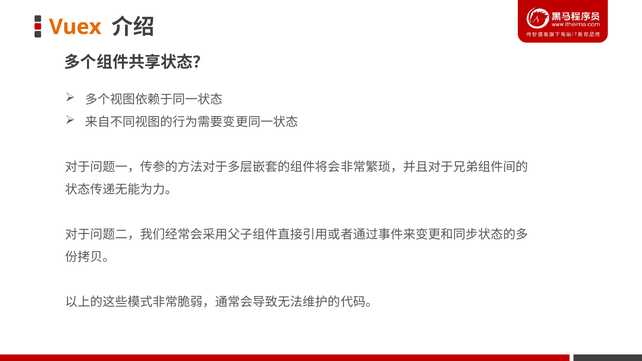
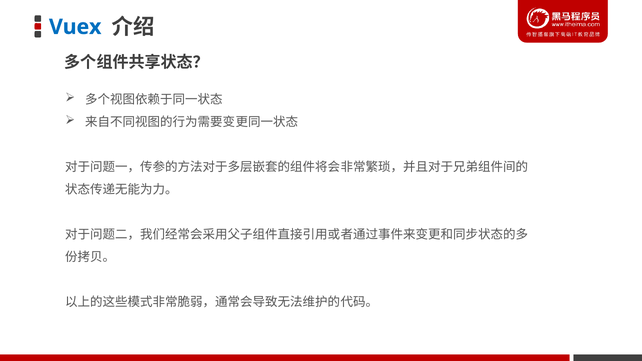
Vuex colour: orange -> blue (75, 27)
